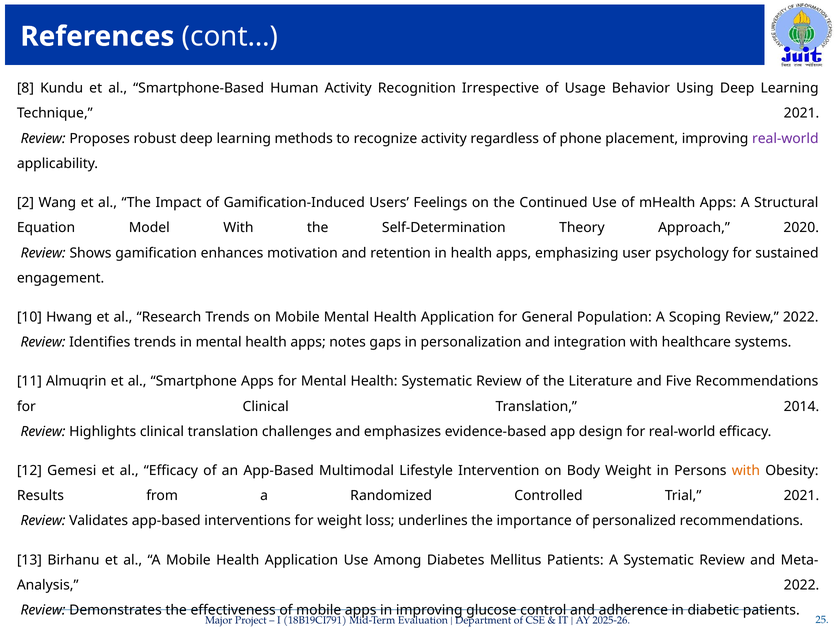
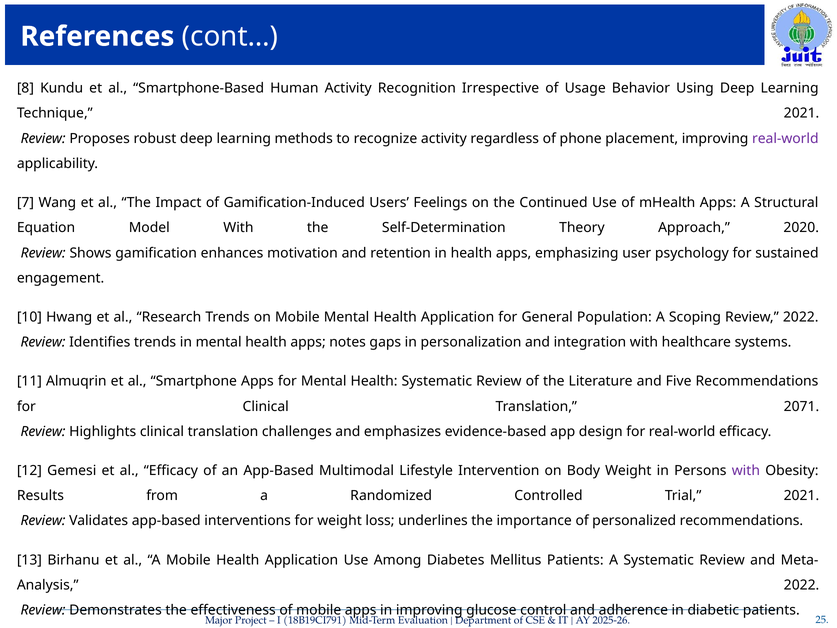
2: 2 -> 7 (25, 203)
2014: 2014 -> 2071 (801, 406)
with colour: orange -> purple (746, 470)
